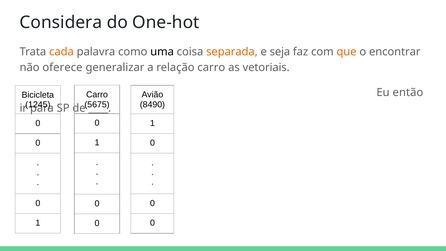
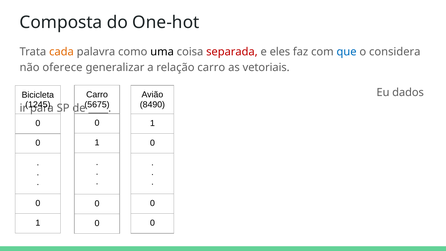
Considera: Considera -> Composta (61, 22)
separada colour: orange -> red (232, 52)
seja: seja -> eles (280, 52)
que colour: orange -> blue (347, 52)
encontrar: encontrar -> considera (395, 52)
então: então -> dados (408, 93)
